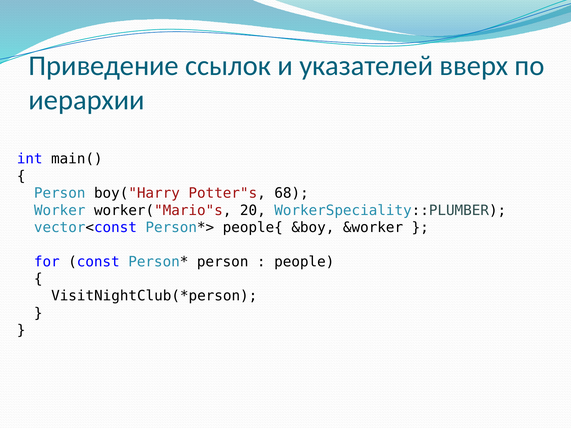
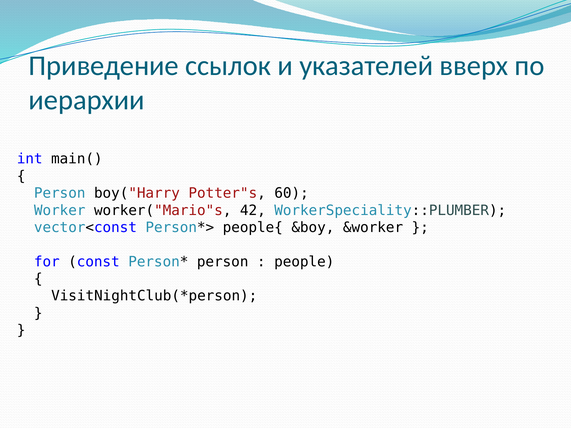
68: 68 -> 60 (292, 193)
20: 20 -> 42 (253, 210)
